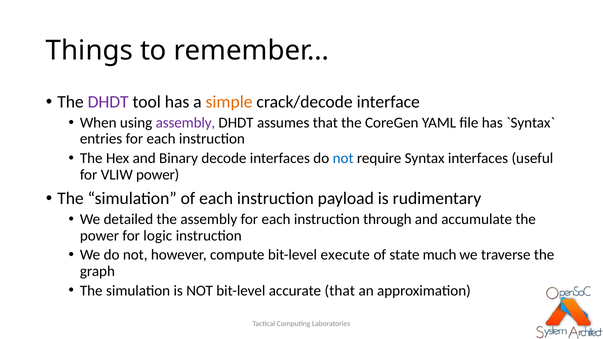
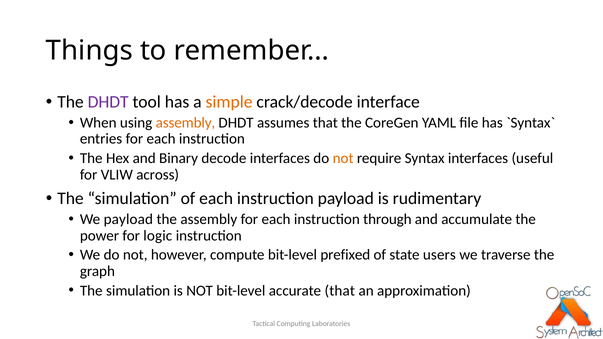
assembly colour: purple -> orange (185, 123)
not colour: blue -> orange (343, 158)
VLIW power: power -> across (158, 175)
We detailed: detailed -> payload (128, 219)
execute: execute -> prefixed (345, 255)
much: much -> users (439, 255)
